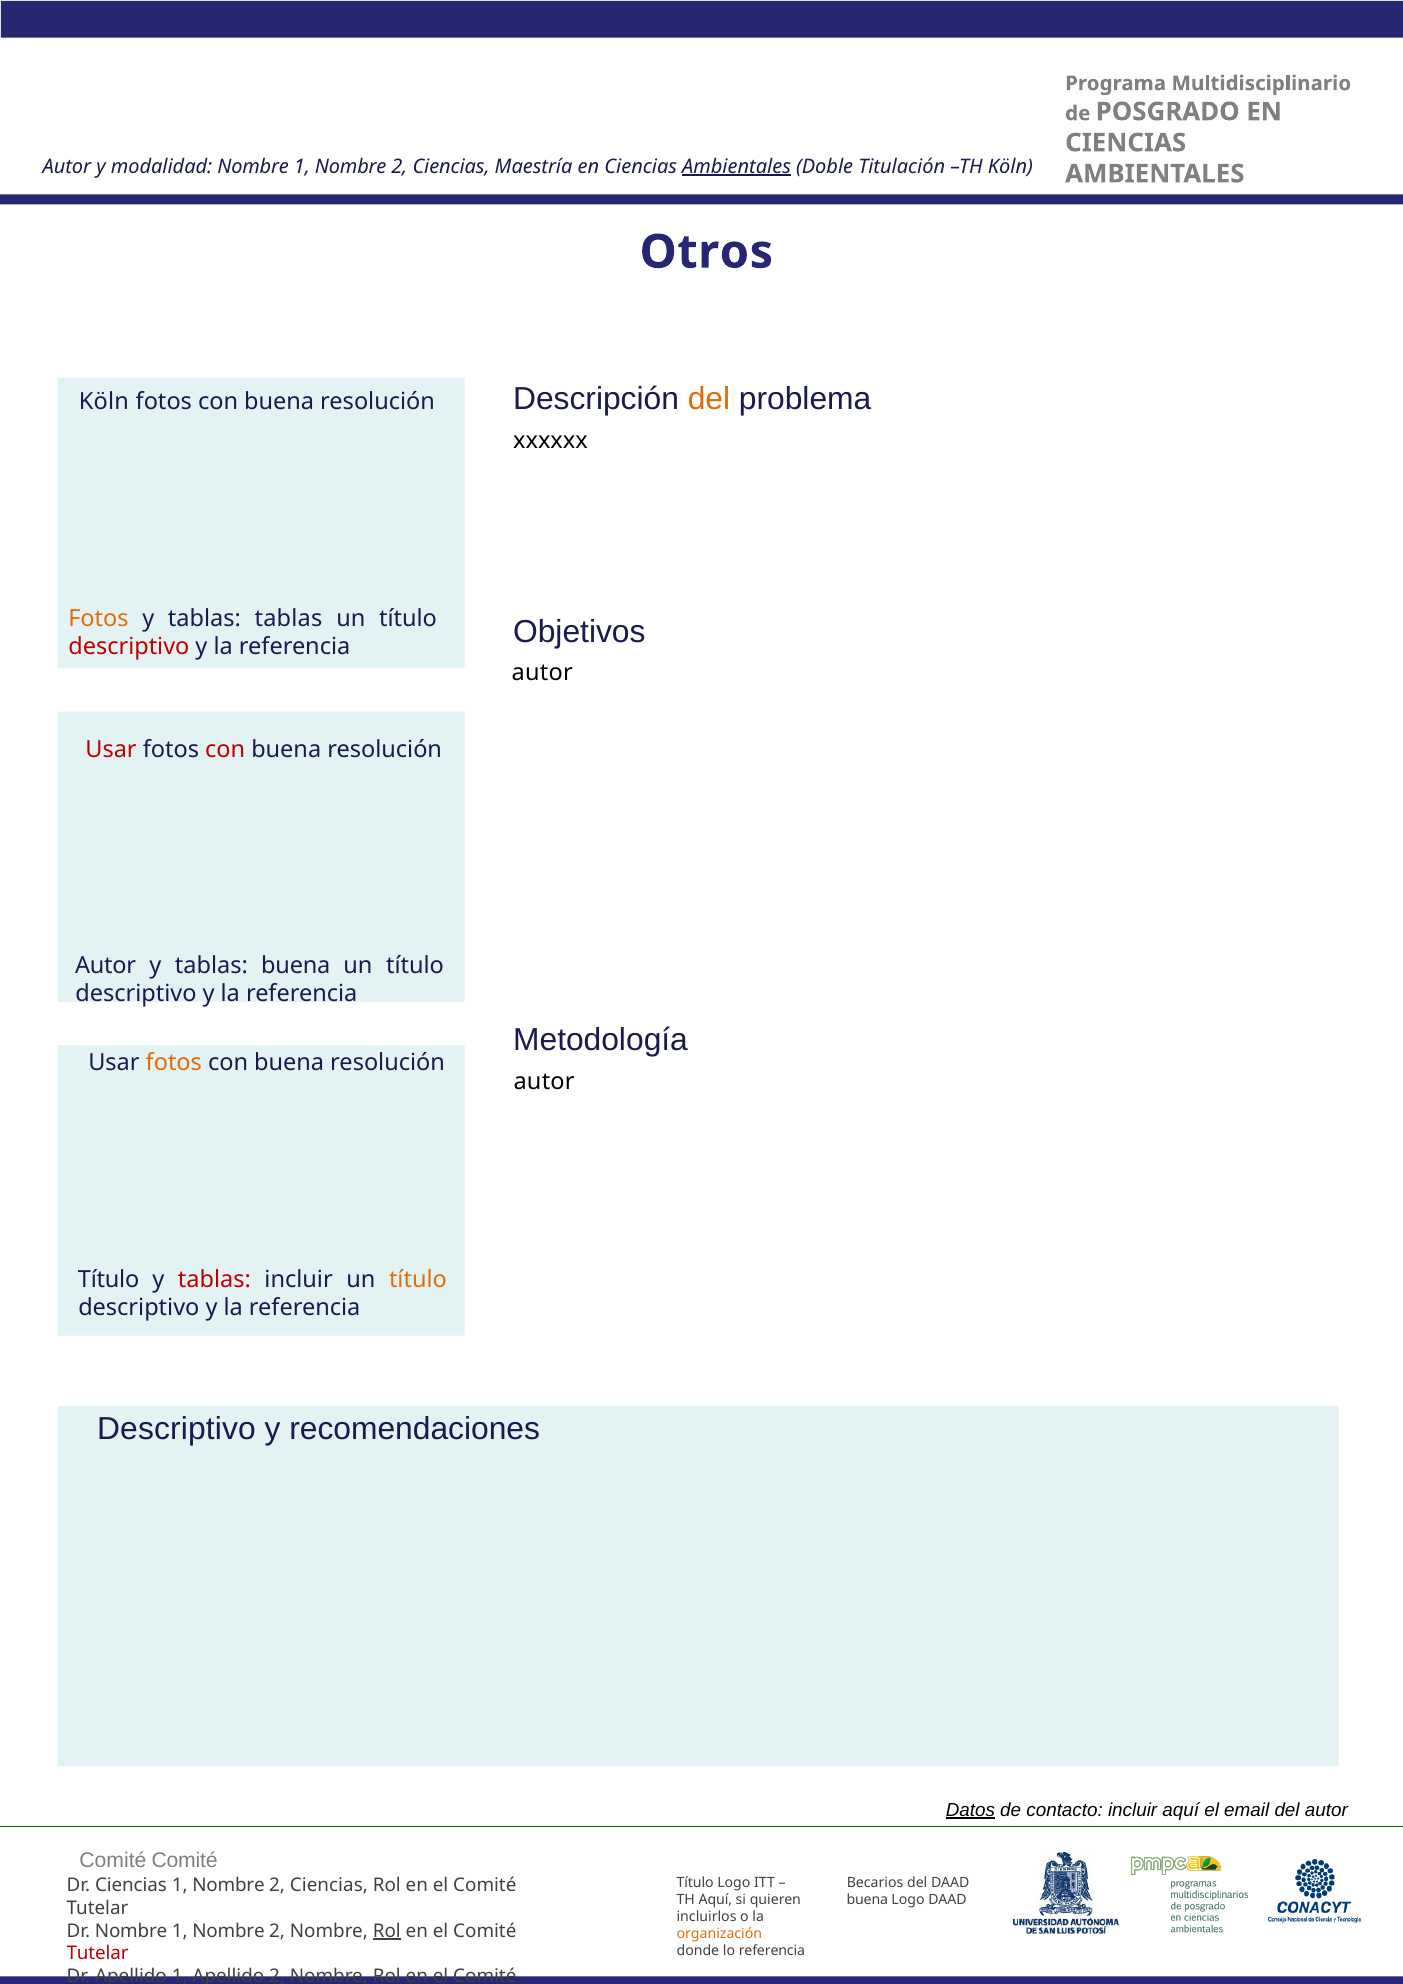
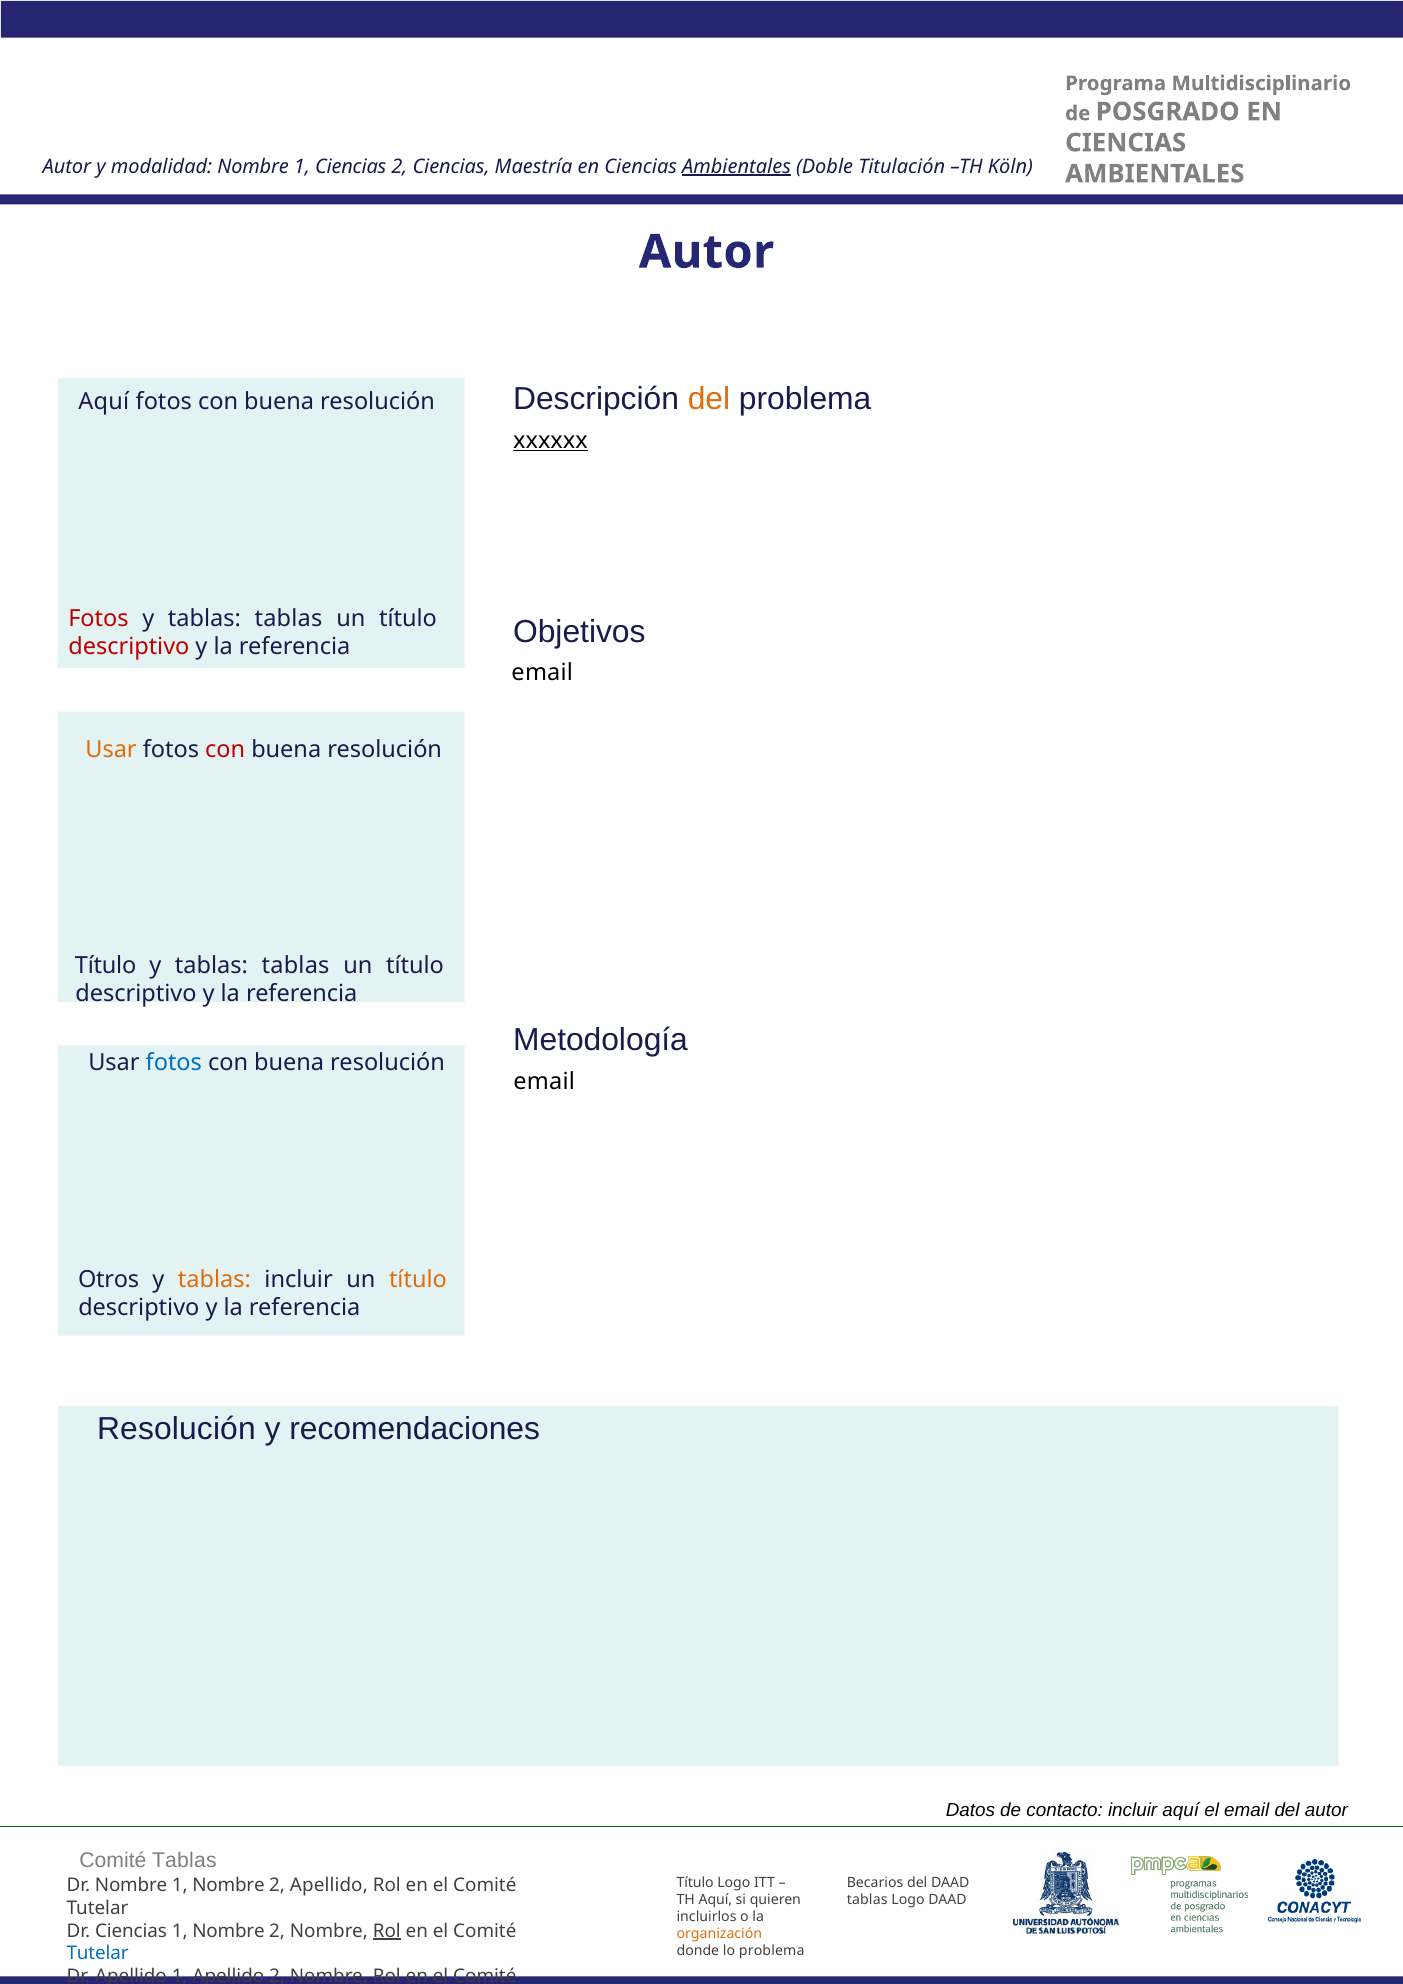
Nombre: Nombre -> Ciencias (351, 166)
Otros: Otros -> Autor (706, 252)
Köln: Köln -> Aquí (104, 402)
xxxxxx underline: none -> present (550, 441)
Fotos colour: orange -> red (98, 618)
autor: autor -> email (542, 673)
Usar colour: red -> orange (111, 749)
Autor: Autor -> Título (106, 965)
buena: buena -> tablas (296, 965)
fotos colour: orange -> blue (174, 1063)
autor: autor -> email (544, 1082)
Título: Título -> Otros (109, 1279)
tablas colour: red -> orange (214, 1279)
Descriptivo: Descriptivo -> Resolución (176, 1429)
Datos underline: present -> none (970, 1809)
Comité Comité: Comité -> Tablas (184, 1860)
Dr Ciencias: Ciencias -> Nombre (131, 1885)
Ciencias: Ciencias -> Apellido (329, 1885)
buena: buena -> tablas (867, 1899)
Dr Nombre: Nombre -> Ciencias (131, 1930)
lo referencia: referencia -> problema (772, 1951)
Tutelar colour: red -> blue (98, 1953)
